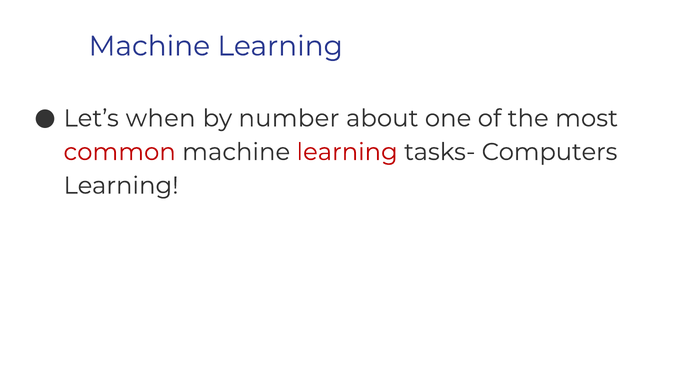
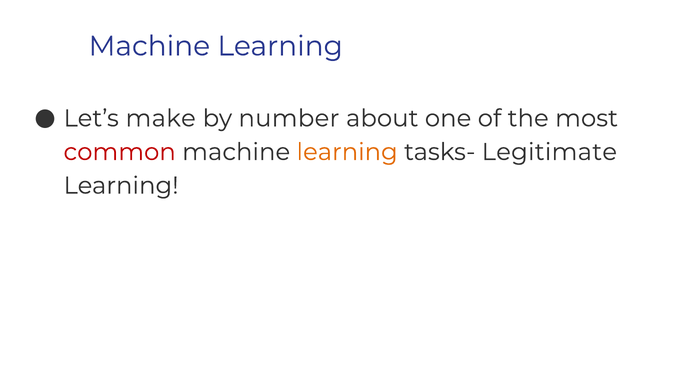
when: when -> make (161, 118)
learning colour: red -> orange (347, 152)
Computers: Computers -> Legitimate (549, 152)
